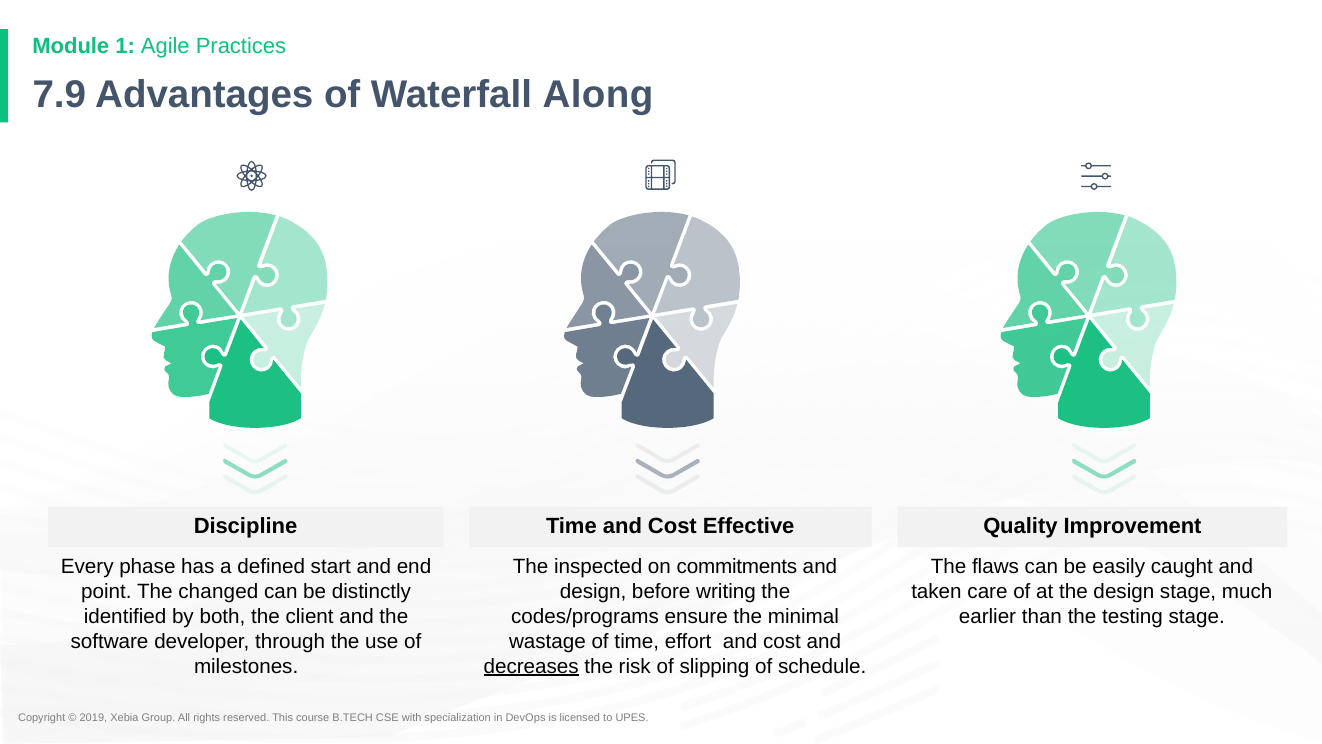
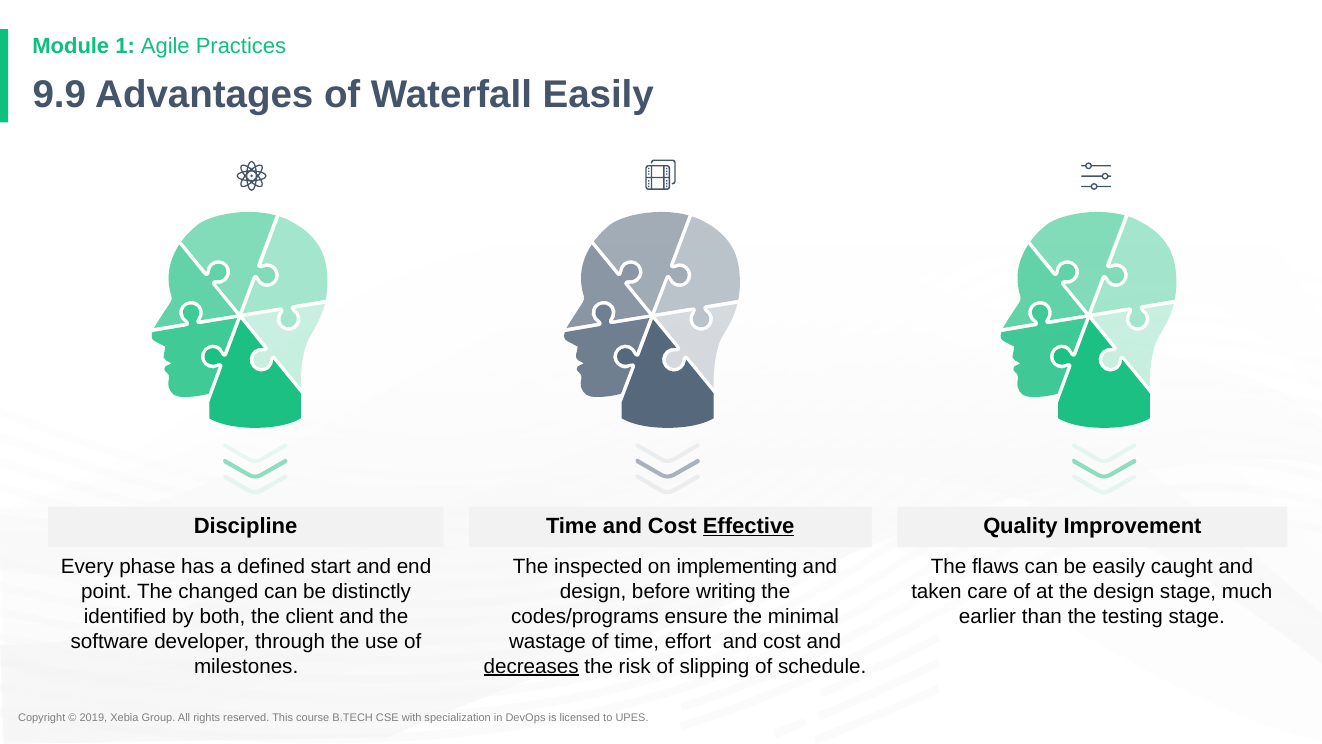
7.9: 7.9 -> 9.9 (59, 94)
Waterfall Along: Along -> Easily (598, 94)
Effective underline: none -> present (749, 526)
commitments: commitments -> implementing (737, 567)
